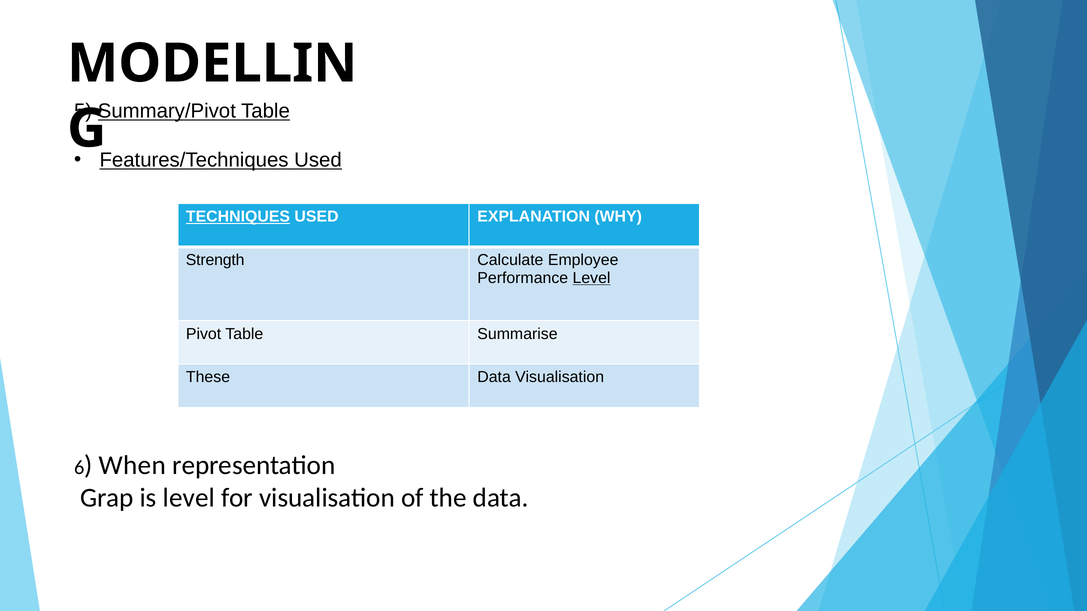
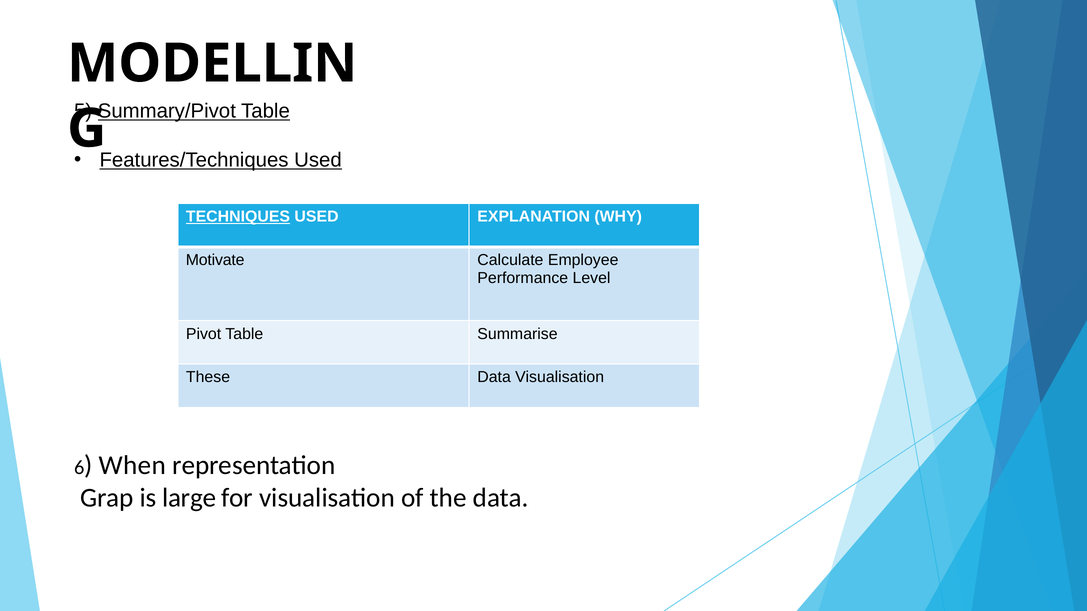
Strength: Strength -> Motivate (215, 260)
Level underline: present -> none (592, 278)
is level: level -> large (189, 498)
